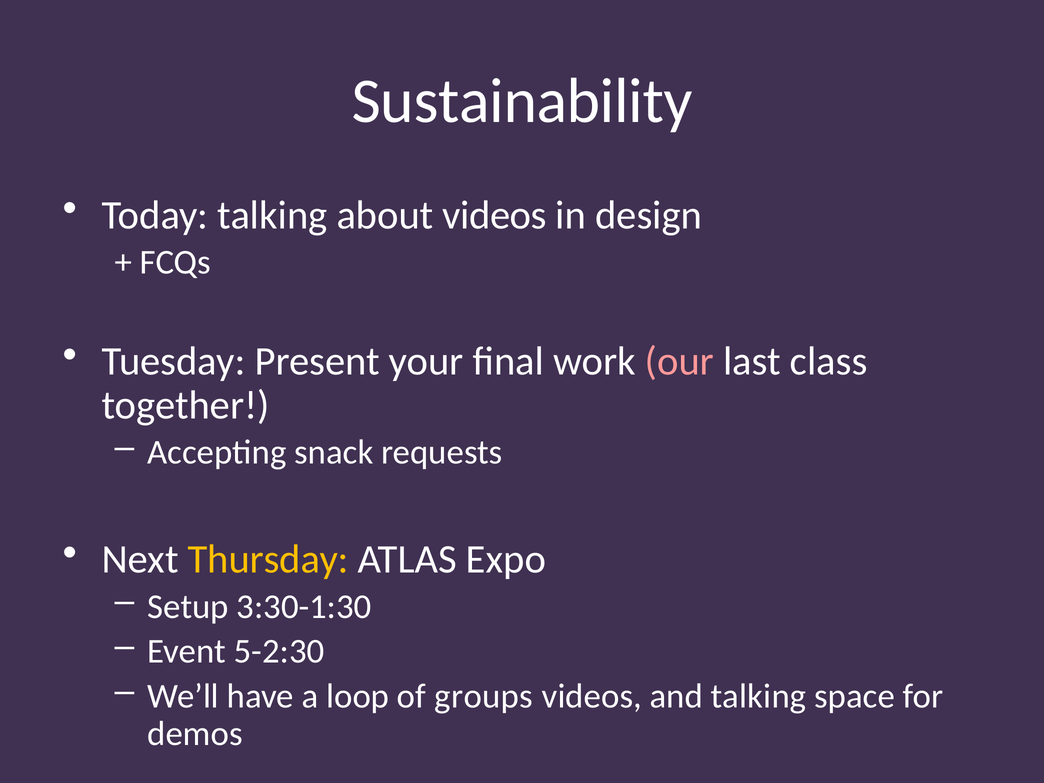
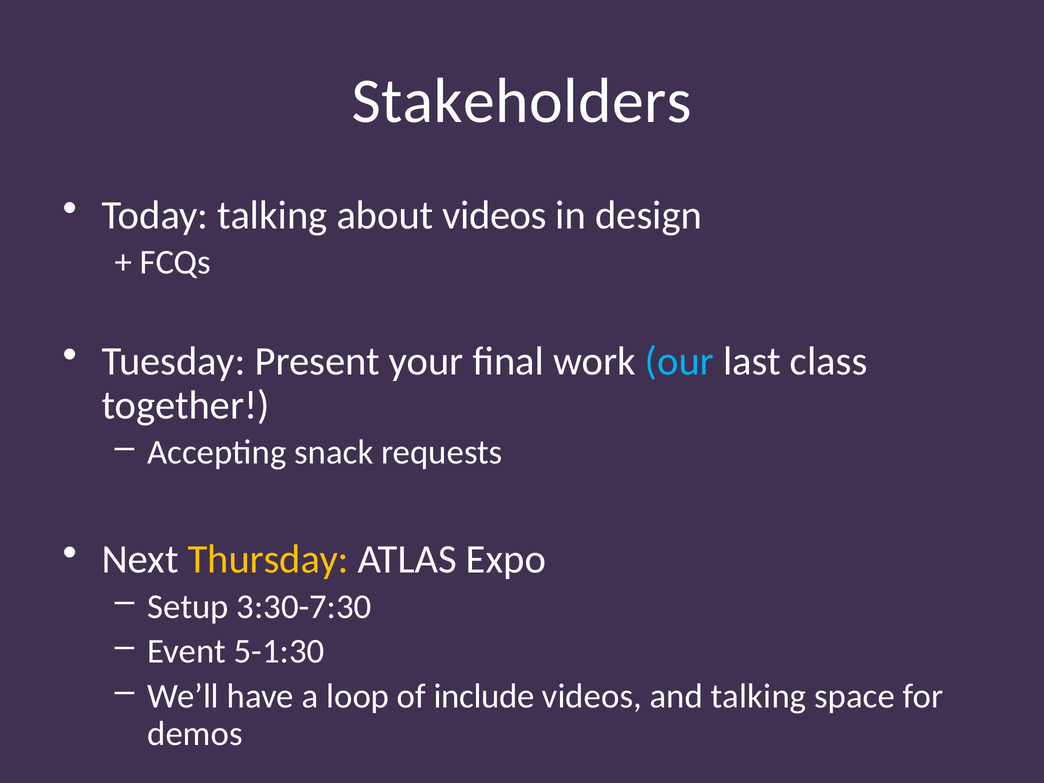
Sustainability: Sustainability -> Stakeholders (522, 101)
our colour: pink -> light blue (679, 361)
3:30-1:30: 3:30-1:30 -> 3:30-7:30 (304, 607)
5-2:30: 5-2:30 -> 5-1:30 (279, 651)
groups: groups -> include (484, 696)
